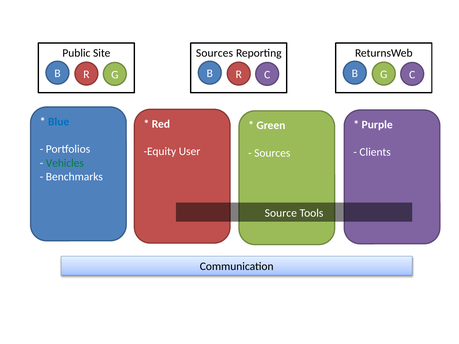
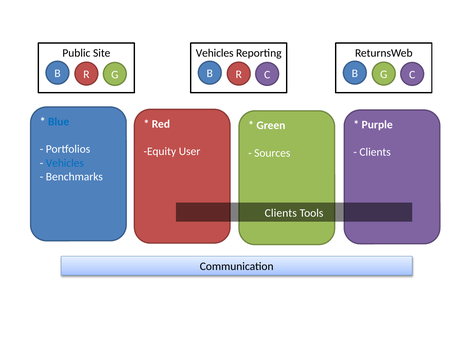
Sources: Sources -> Vehicles (215, 53)
Vehicles colour: green -> blue (65, 163)
Source: Source -> Clients (281, 213)
